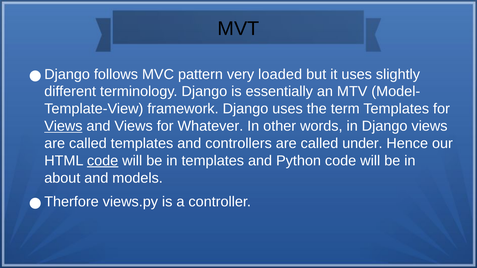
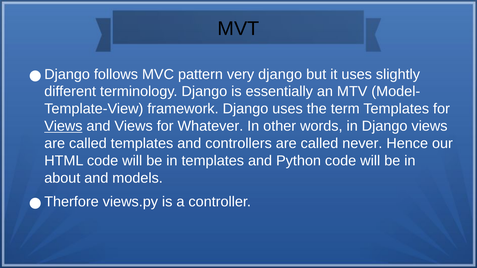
very loaded: loaded -> django (280, 74)
under: under -> never (362, 144)
code underline: present -> none (103, 161)
